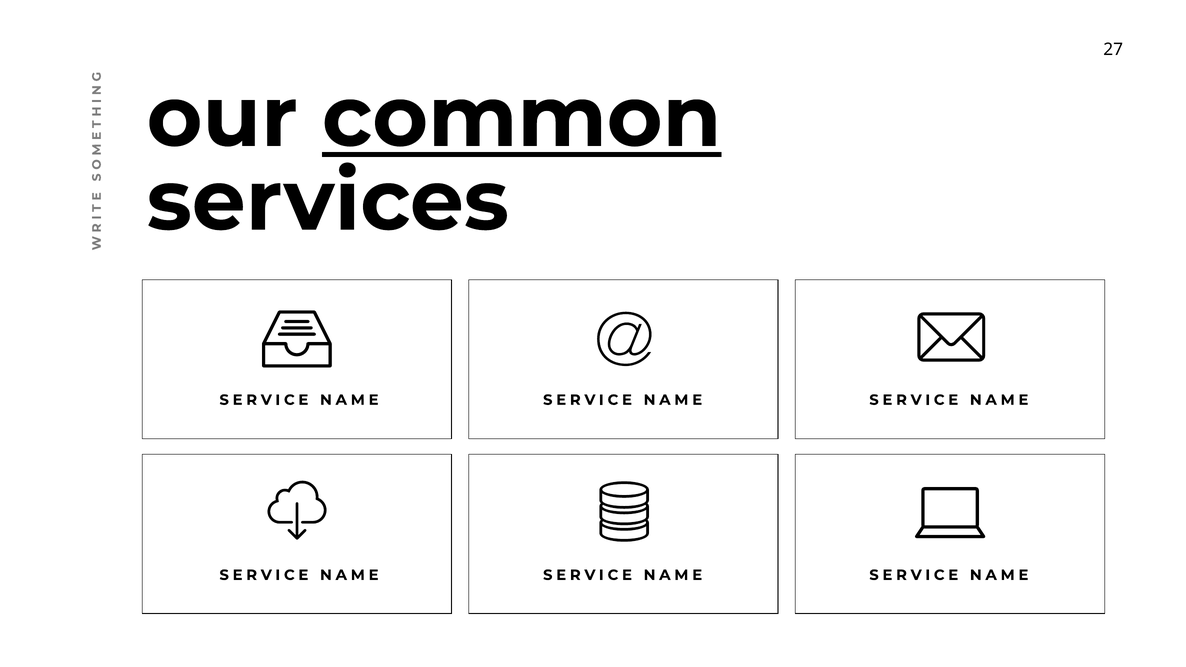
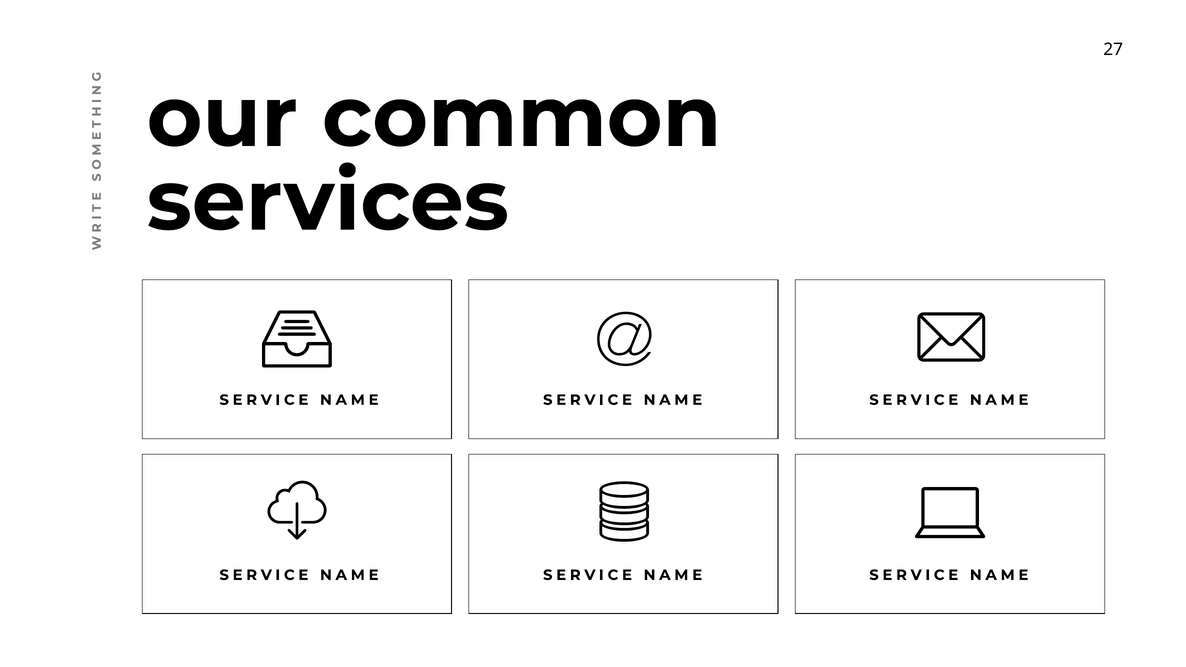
common underline: present -> none (522, 118)
